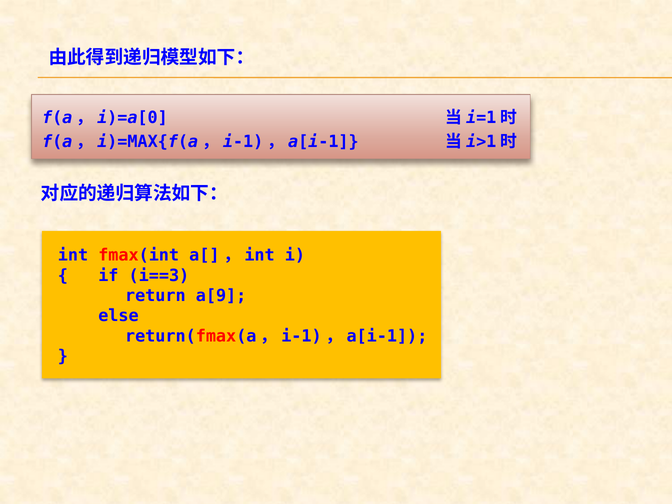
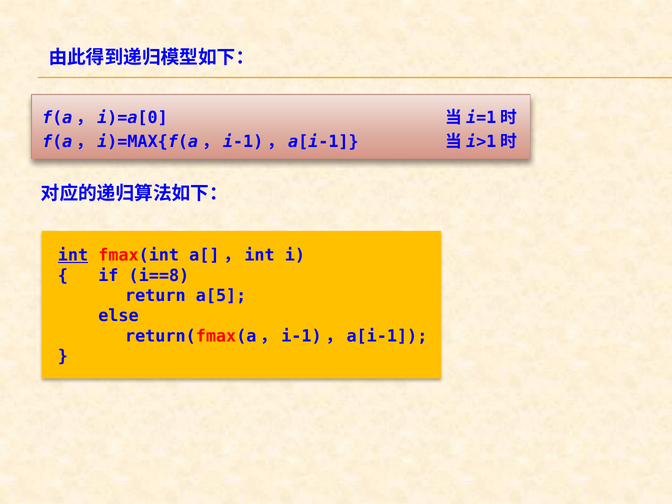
int underline: none -> present (73, 255)
i==3: i==3 -> i==8 (159, 276)
a[9: a[9 -> a[5 (221, 296)
